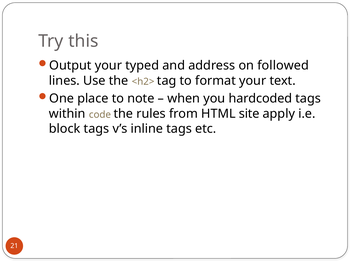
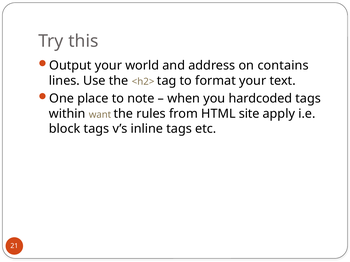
typed: typed -> world (142, 66)
followed: followed -> contains (283, 66)
code: code -> want (100, 115)
